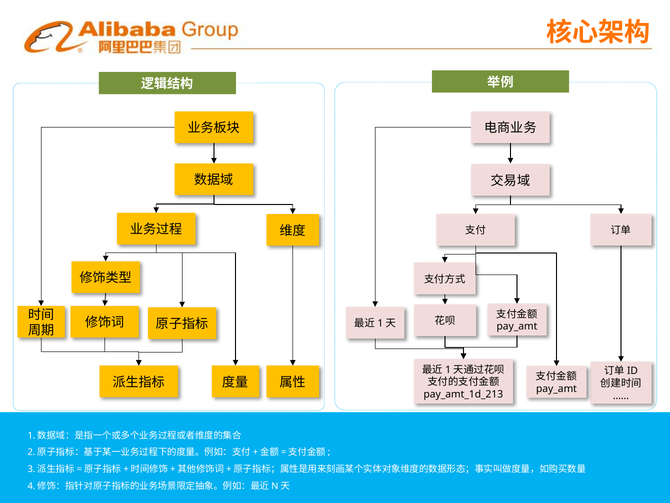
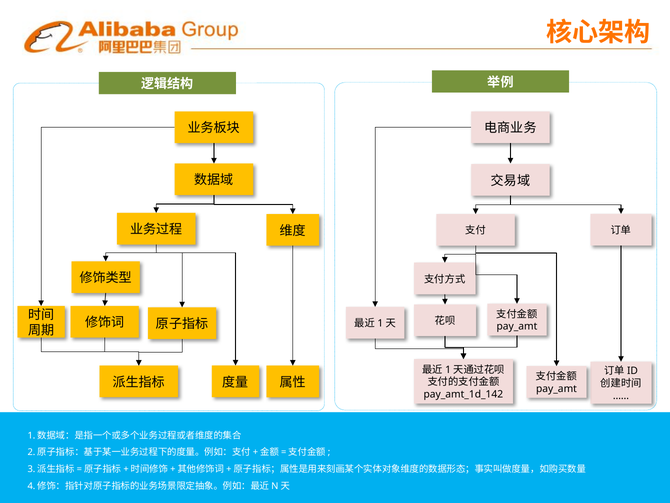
pay_amt_1d_213: pay_amt_1d_213 -> pay_amt_1d_142 (463, 394)
